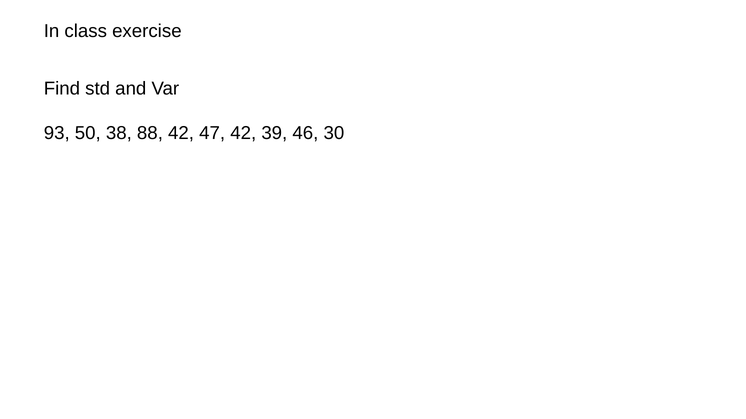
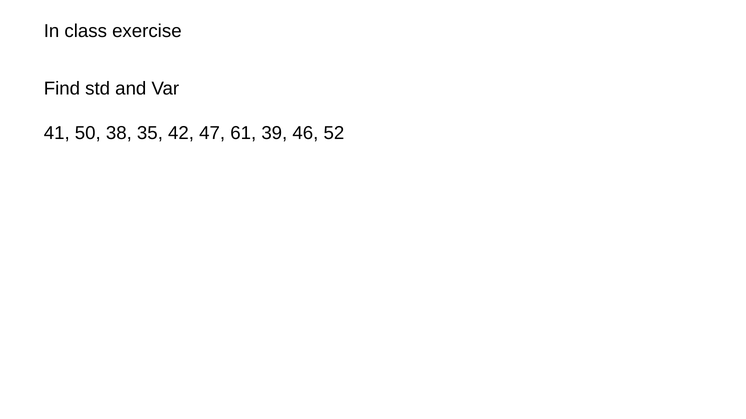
93: 93 -> 41 (57, 133)
88: 88 -> 35 (150, 133)
47 42: 42 -> 61 (243, 133)
30: 30 -> 52 (334, 133)
